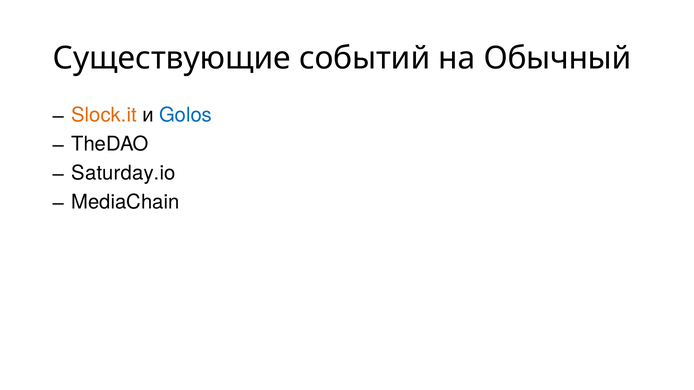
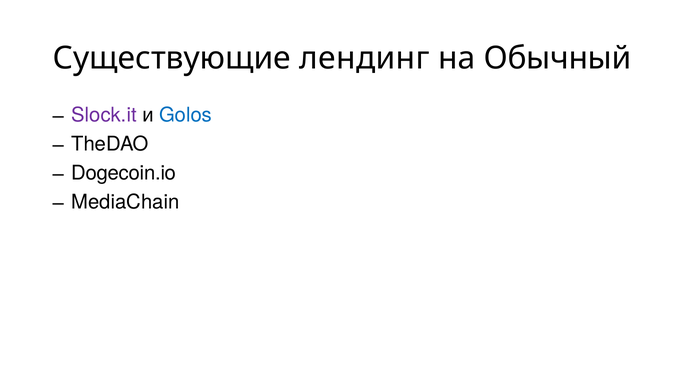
событий: событий -> лендинг (365, 58)
Slock.it colour: orange -> purple (104, 115)
Saturday.io: Saturday.io -> Dogecoin.io (124, 173)
